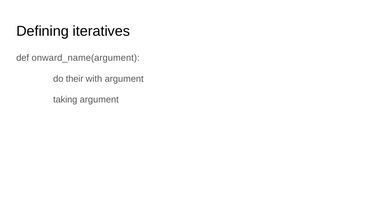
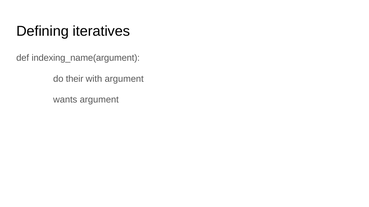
onward_name(argument: onward_name(argument -> indexing_name(argument (86, 58)
taking: taking -> wants (65, 100)
